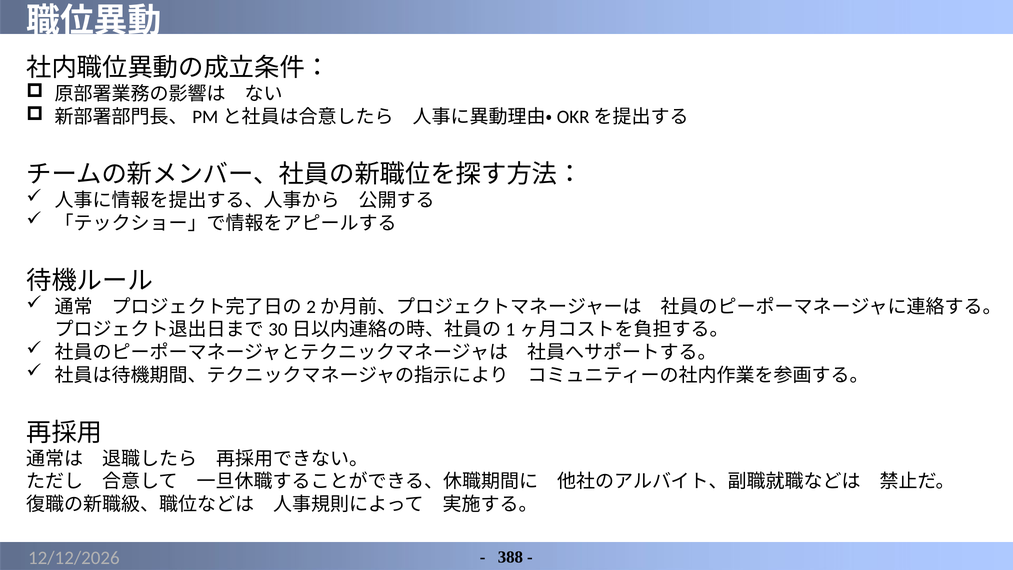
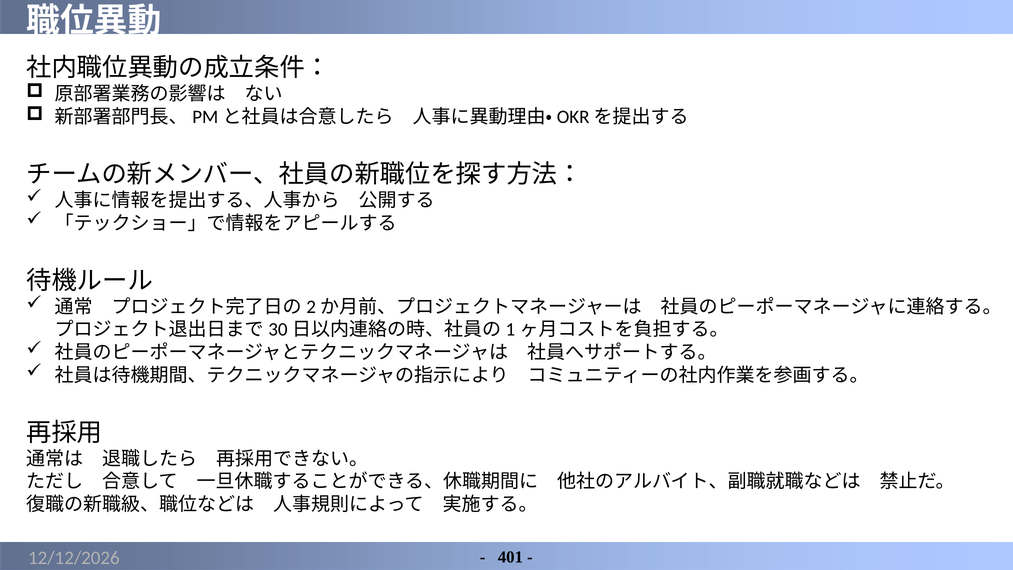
388: 388 -> 401 (510, 557)
